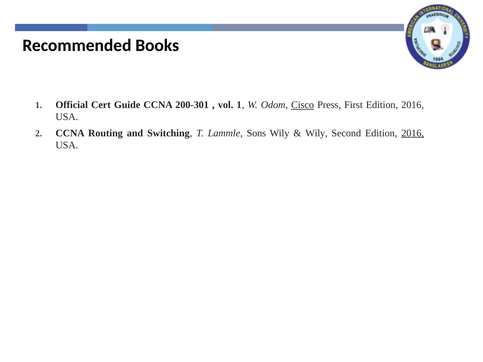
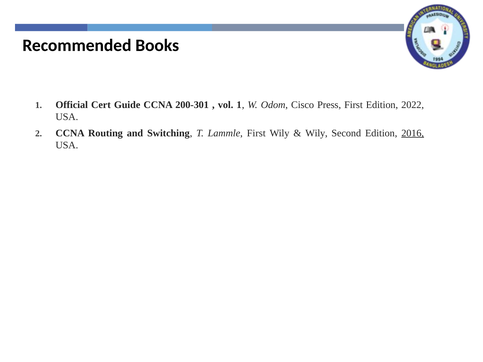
Cisco underline: present -> none (303, 105)
First Edition 2016: 2016 -> 2022 (413, 105)
Lammle Sons: Sons -> First (256, 133)
